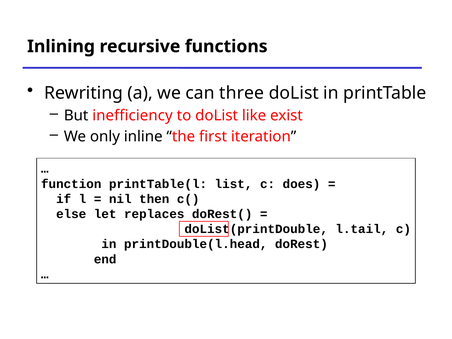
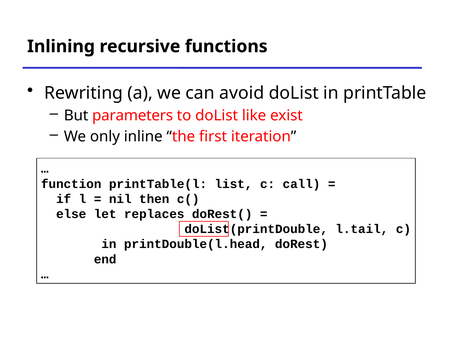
three: three -> avoid (242, 93)
inefficiency: inefficiency -> parameters (133, 116)
does: does -> call (301, 184)
